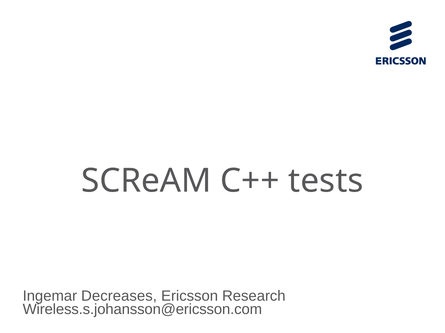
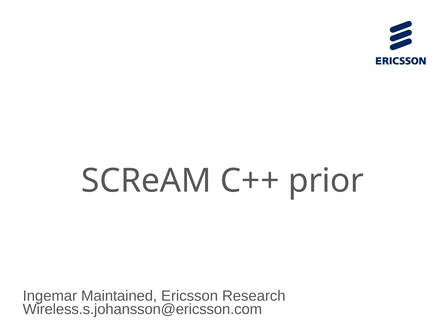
tests: tests -> prior (326, 181)
Decreases: Decreases -> Maintained (119, 297)
